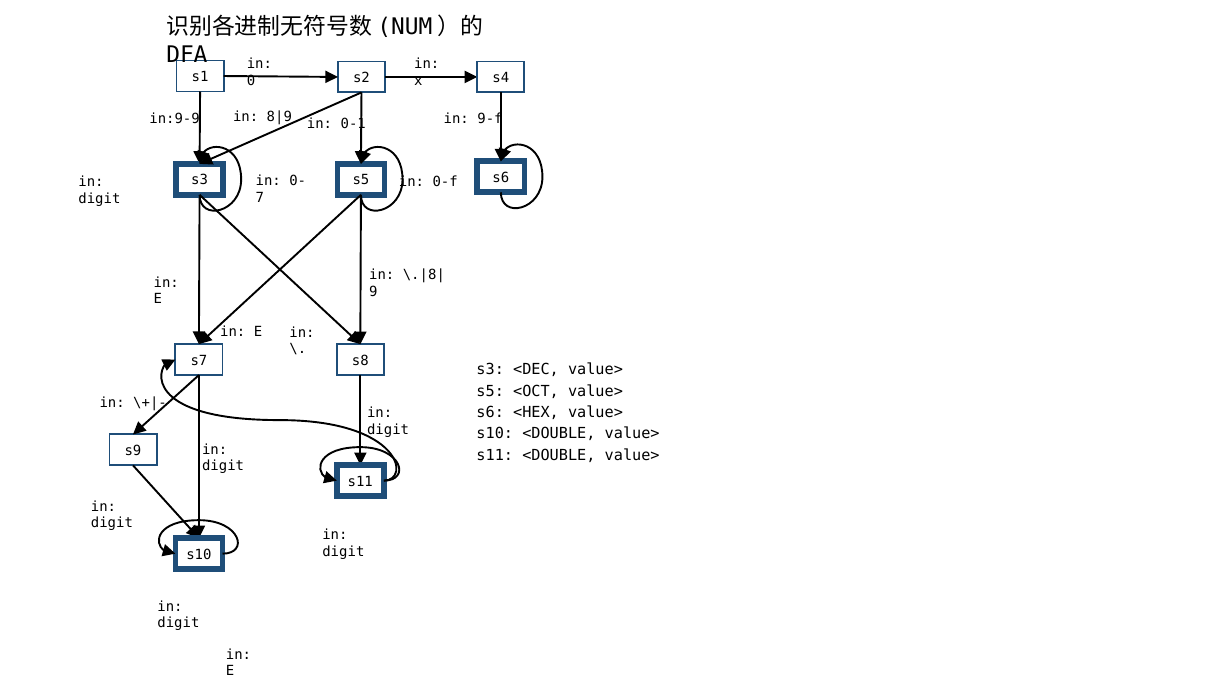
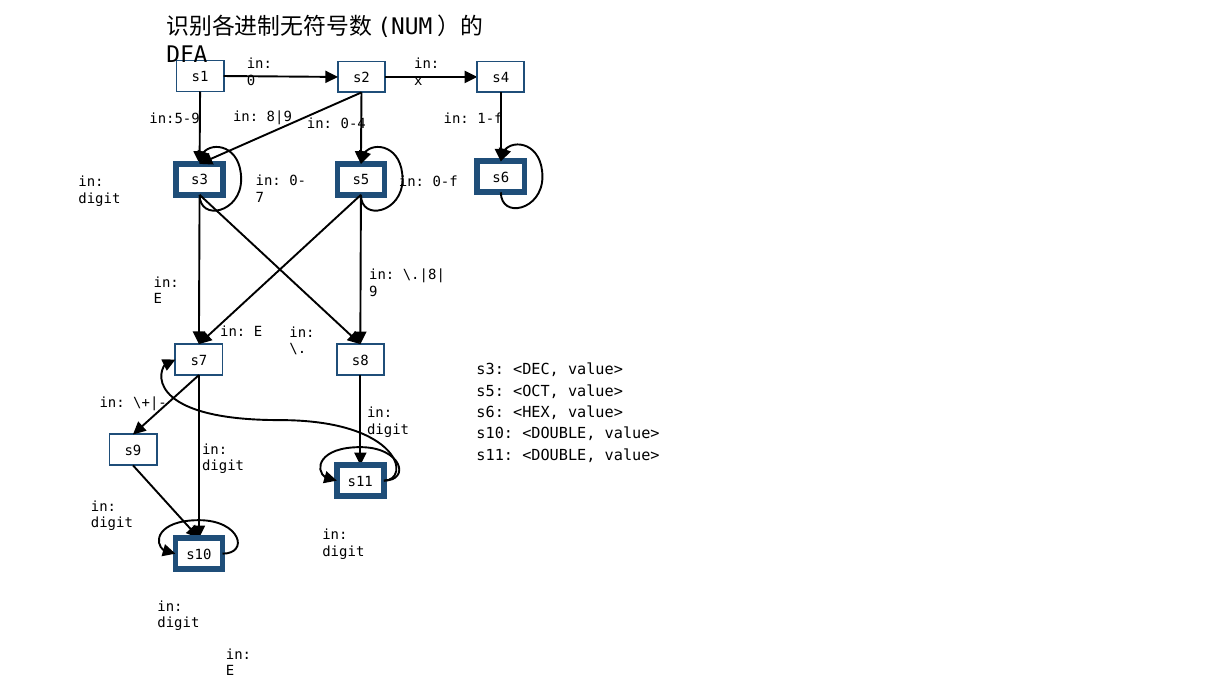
in:9-9: in:9-9 -> in:5-9 (175, 119)
9-f: 9-f -> 1-f (490, 119)
0-1: 0-1 -> 0-4 (353, 124)
